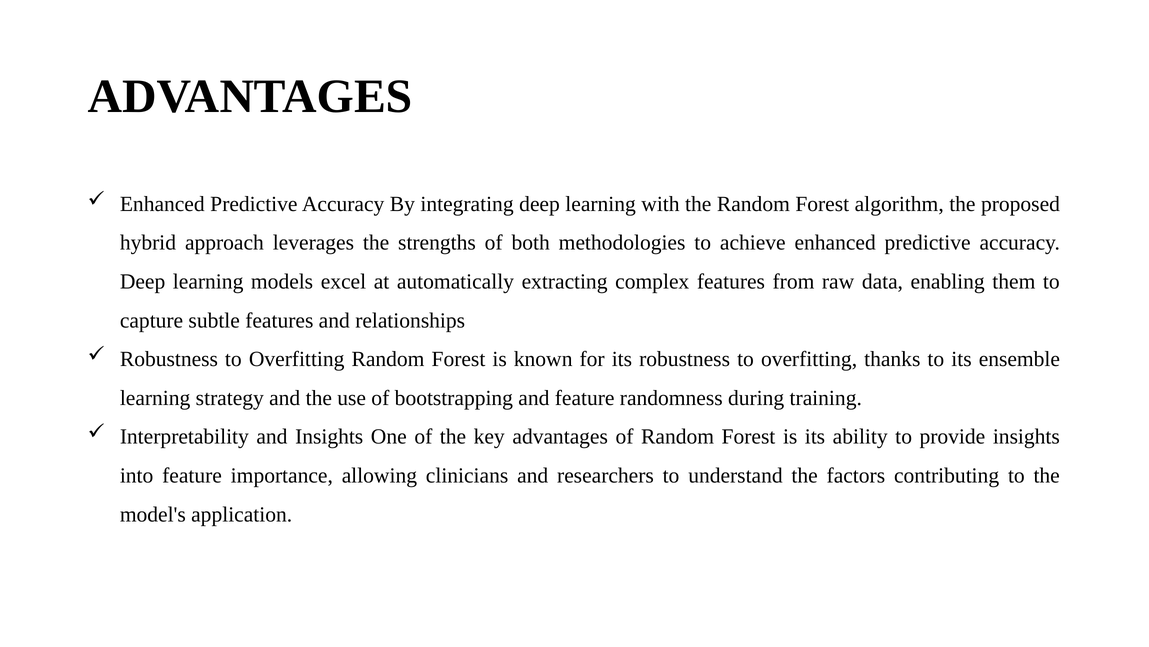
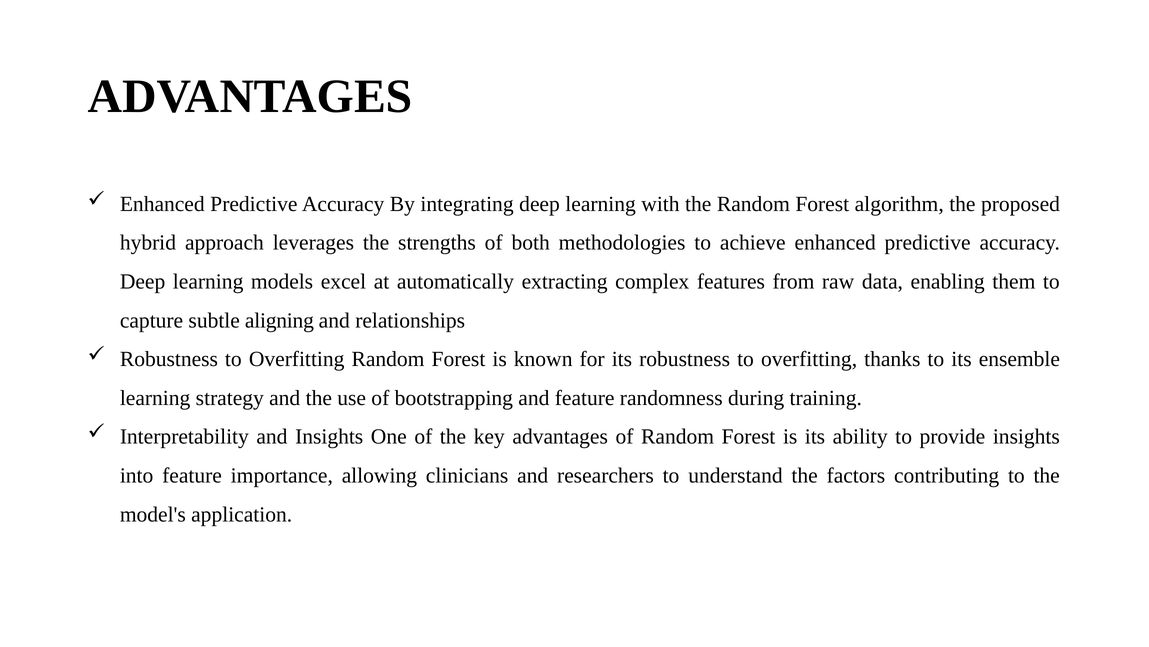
subtle features: features -> aligning (279, 320)
